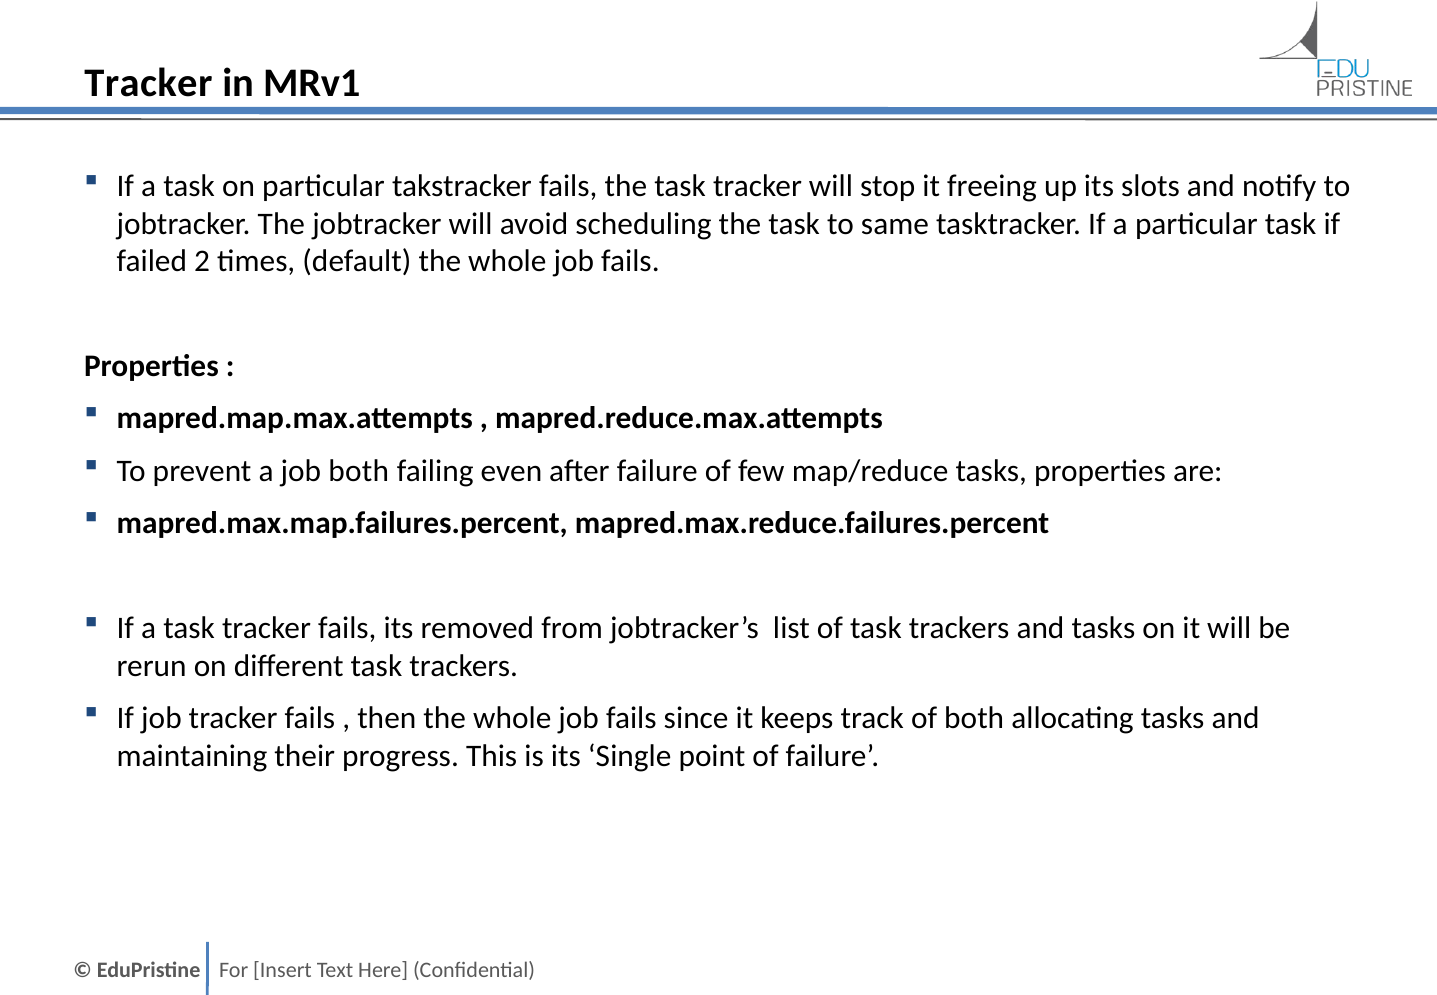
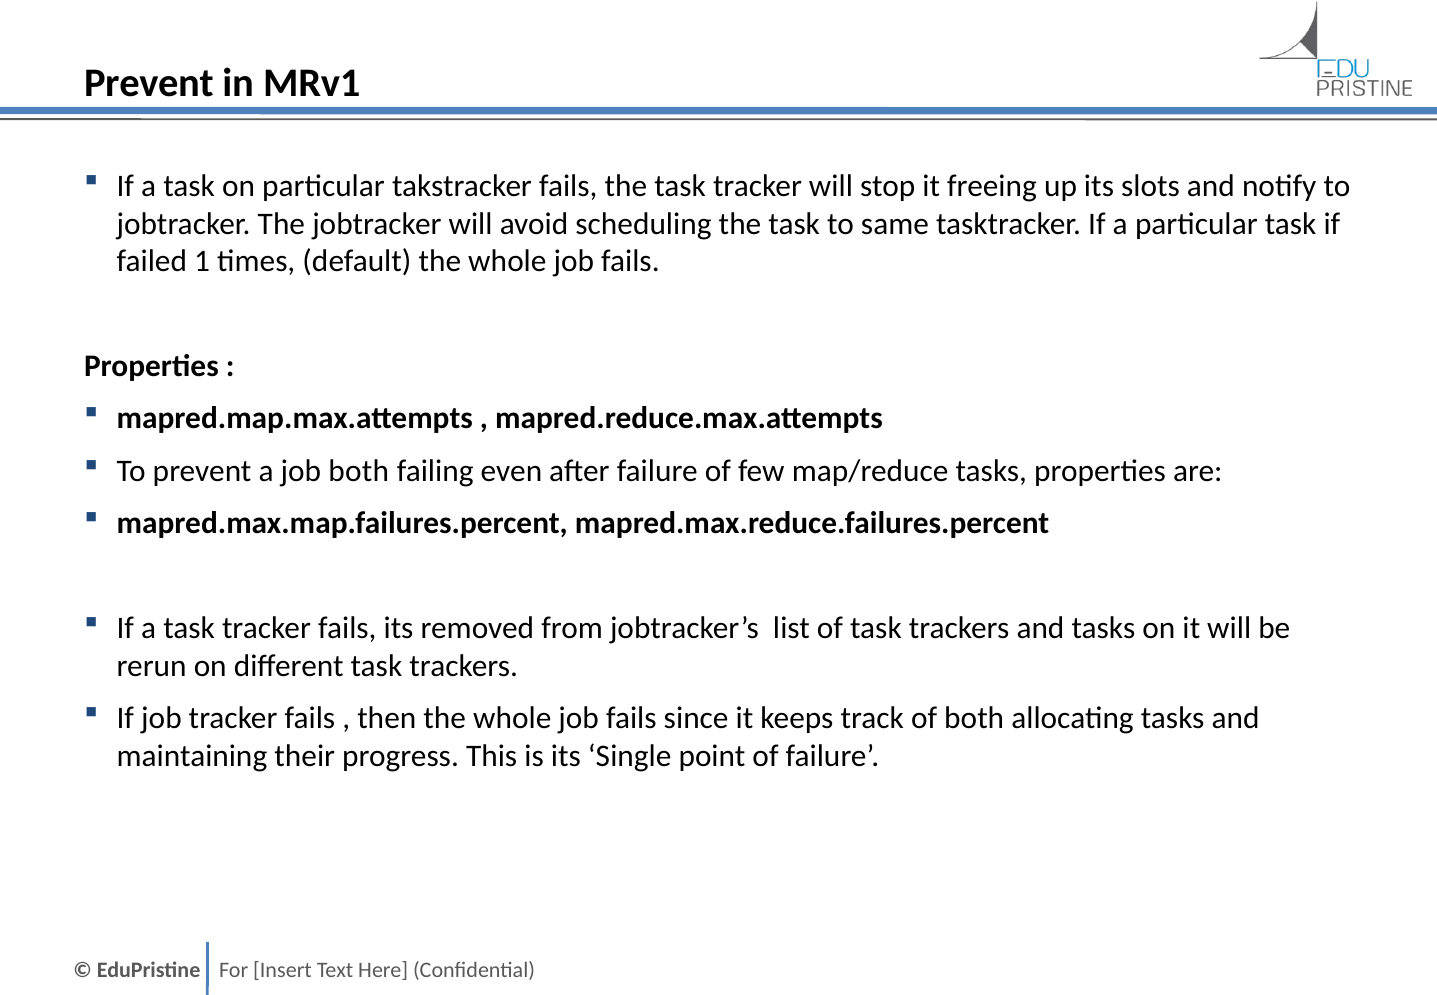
Tracker: Tracker -> Prevent (149, 83)
2: 2 -> 1 (202, 261)
